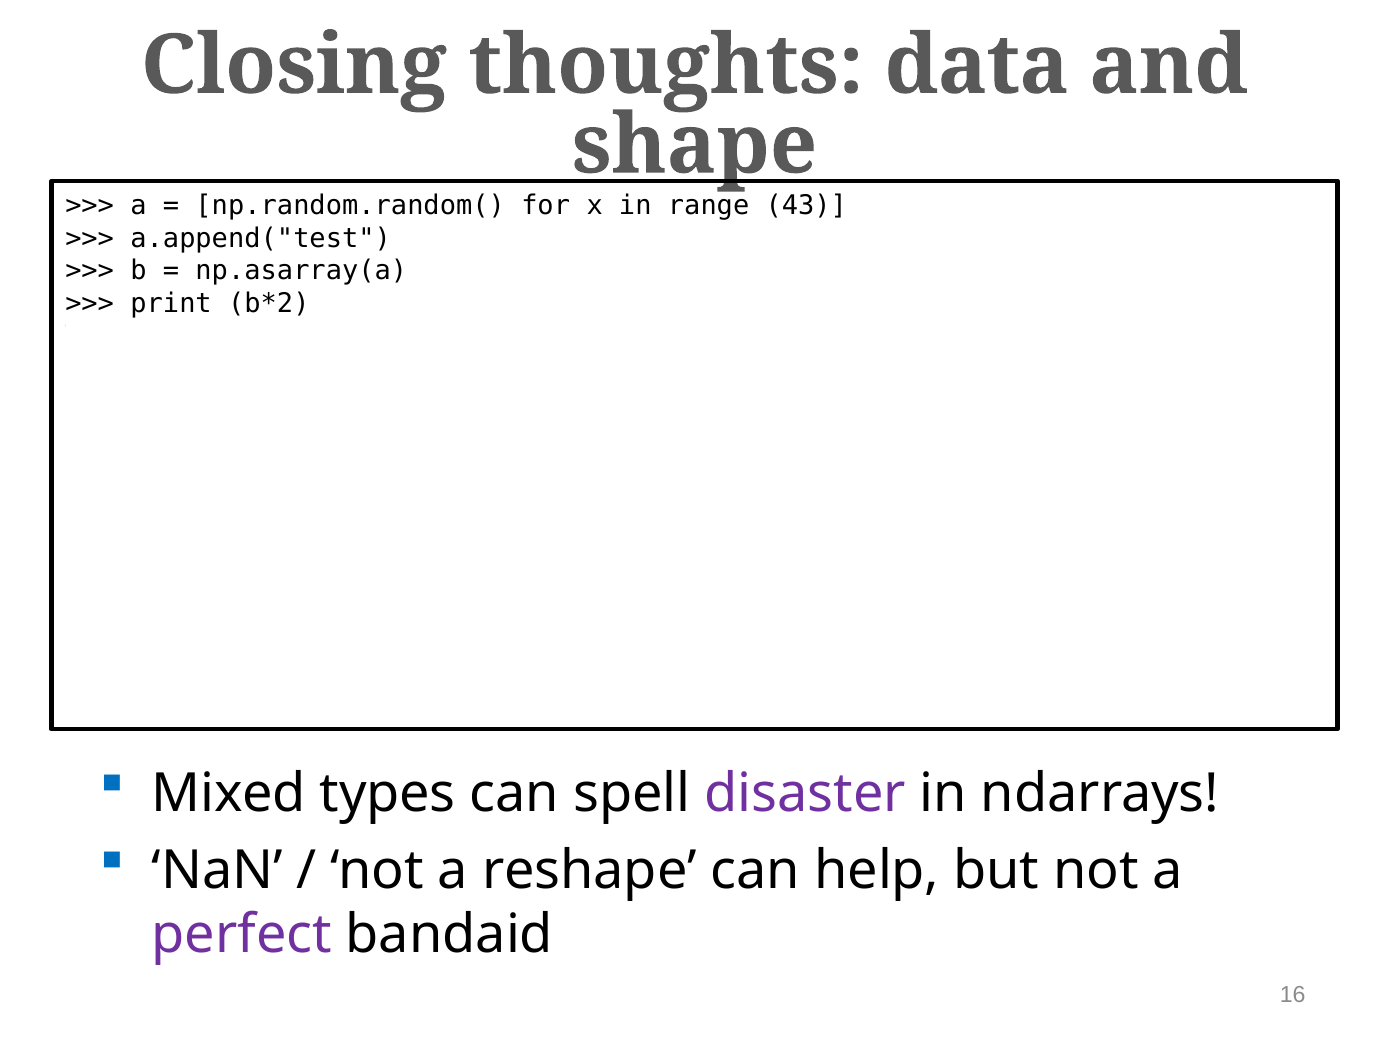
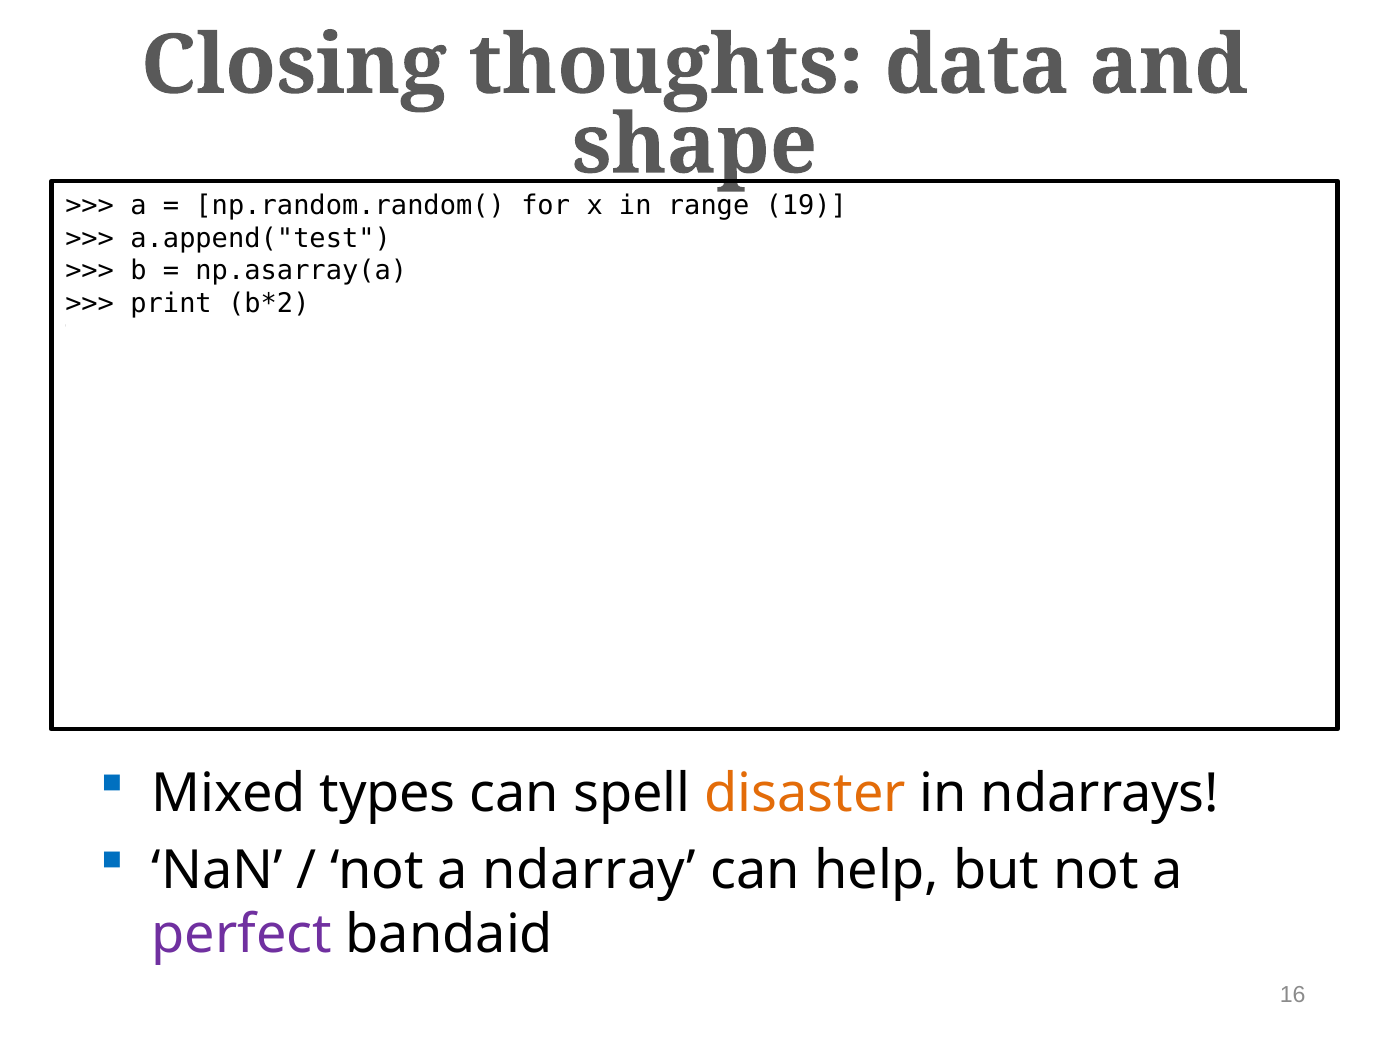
43: 43 -> 19 (806, 206)
disaster colour: purple -> orange (805, 794)
reshape: reshape -> ndarray (589, 870)
